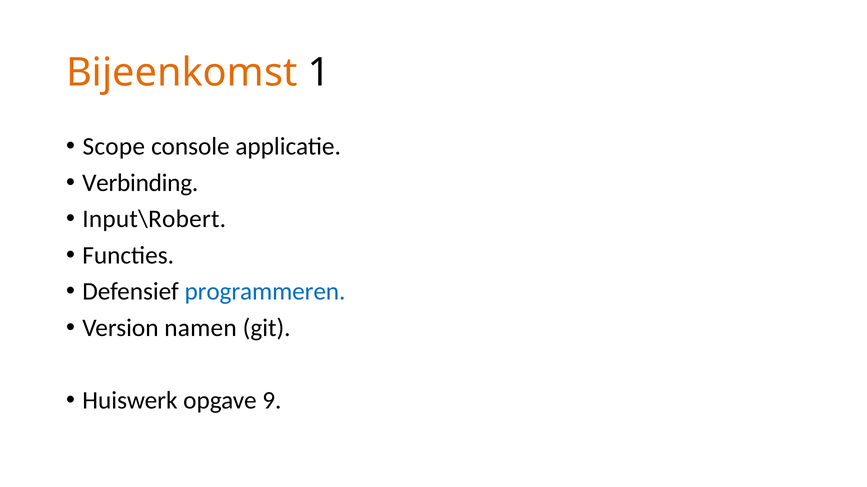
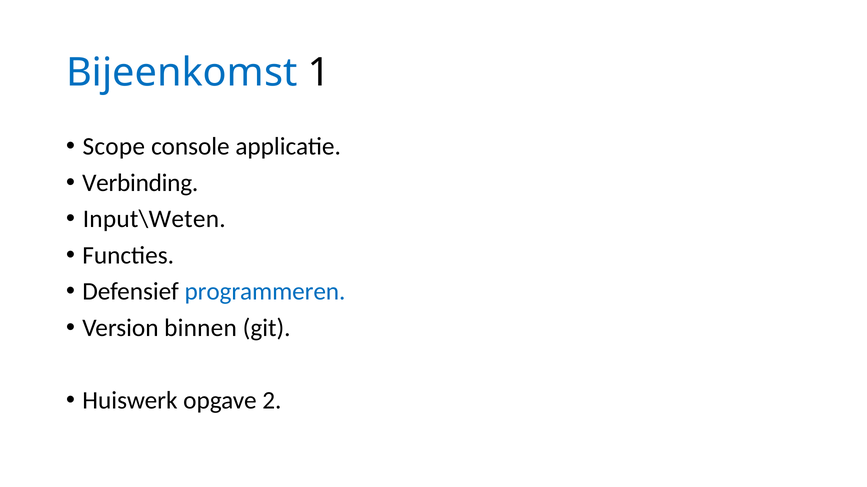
Bijeenkomst colour: orange -> blue (182, 73)
Input\Robert: Input\Robert -> Input\Weten (154, 219)
namen: namen -> binnen (201, 328)
9: 9 -> 2 (272, 401)
